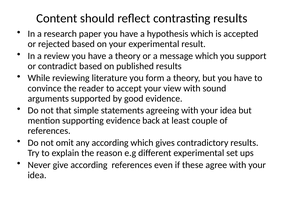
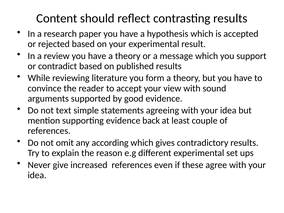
that: that -> text (64, 110)
give according: according -> increased (89, 165)
